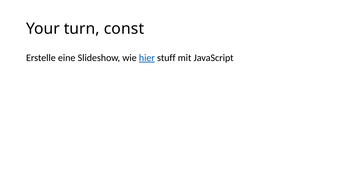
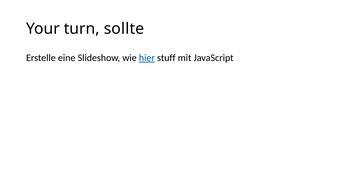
const: const -> sollte (124, 29)
